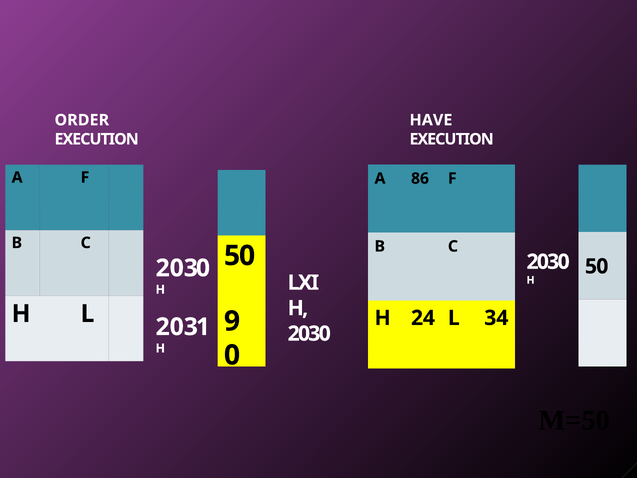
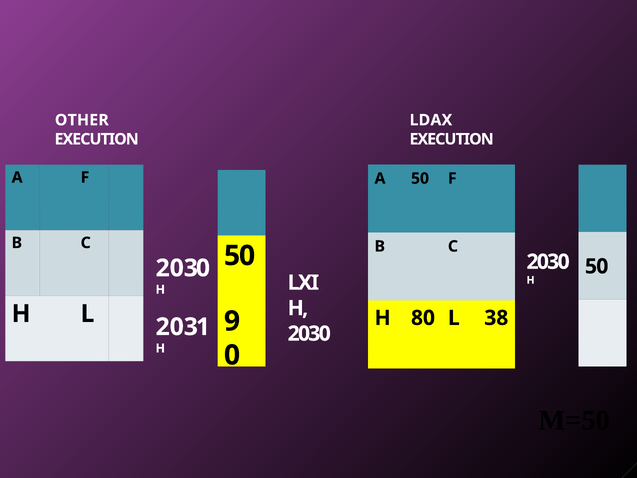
ORDER: ORDER -> OTHER (82, 120)
HAVE: HAVE -> LDAX (431, 120)
A 86: 86 -> 50 (420, 178)
24: 24 -> 80 (423, 318)
34: 34 -> 38 (496, 318)
